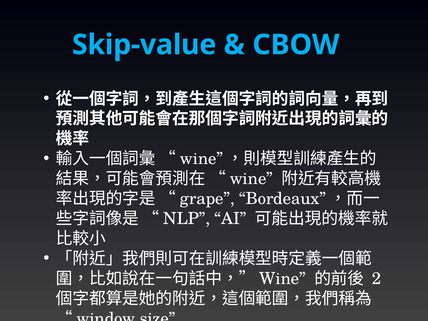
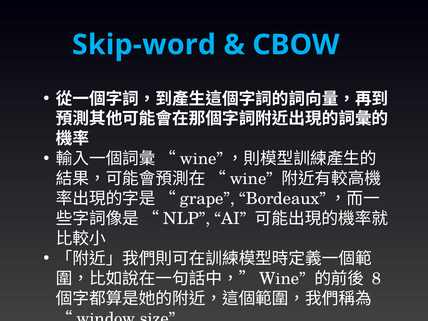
Skip-value: Skip-value -> Skip-word (144, 45)
2: 2 -> 8 (377, 279)
